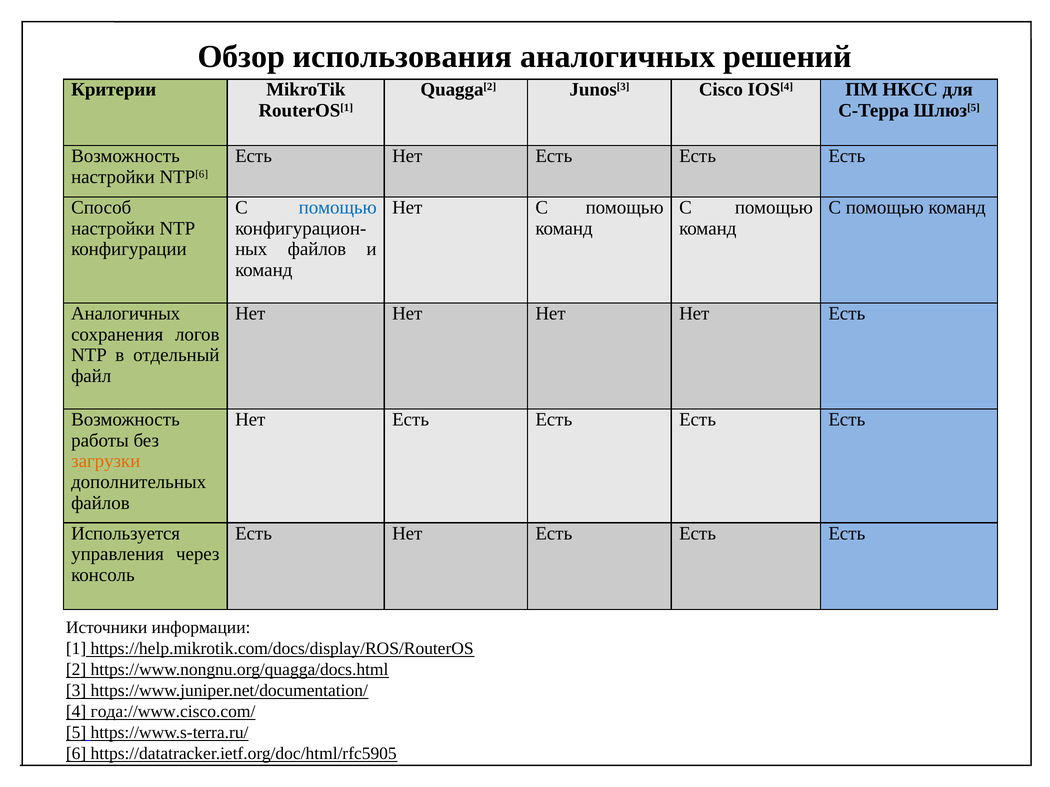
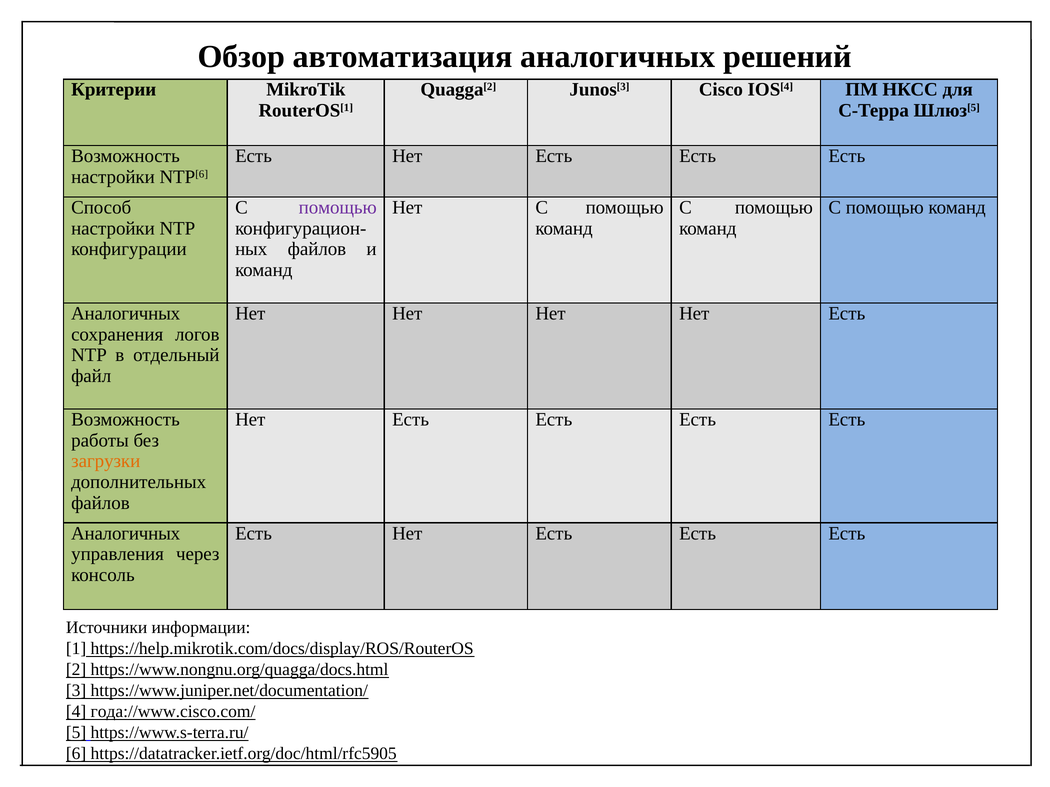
использования: использования -> автоматизация (403, 57)
помощью colour: blue -> purple (338, 208)
Используется: Используется -> Аналогичных (126, 534)
